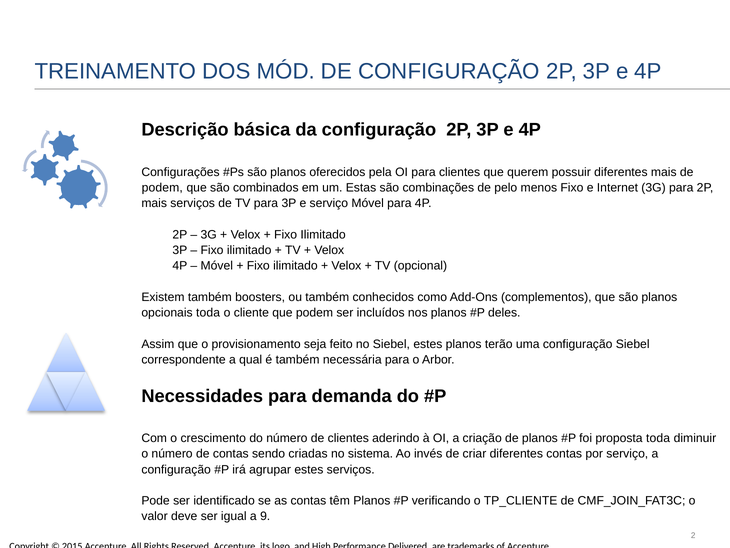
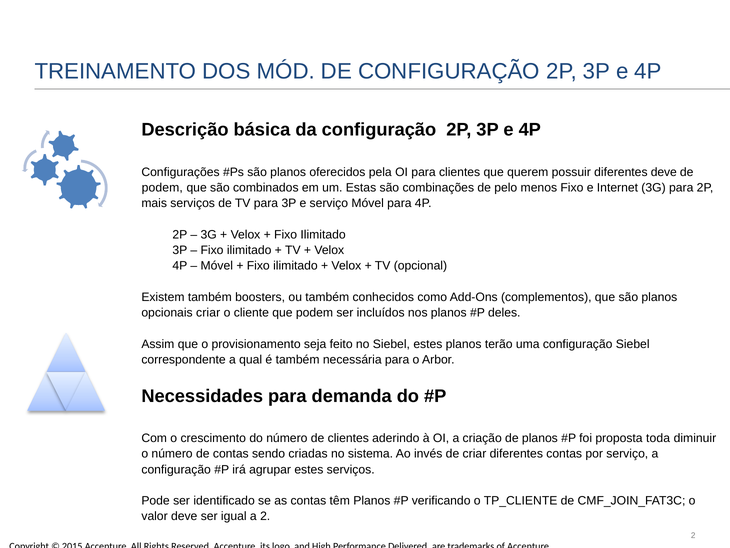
diferentes mais: mais -> deve (664, 172)
opcionais toda: toda -> criar (208, 312)
a 9: 9 -> 2 (265, 516)
